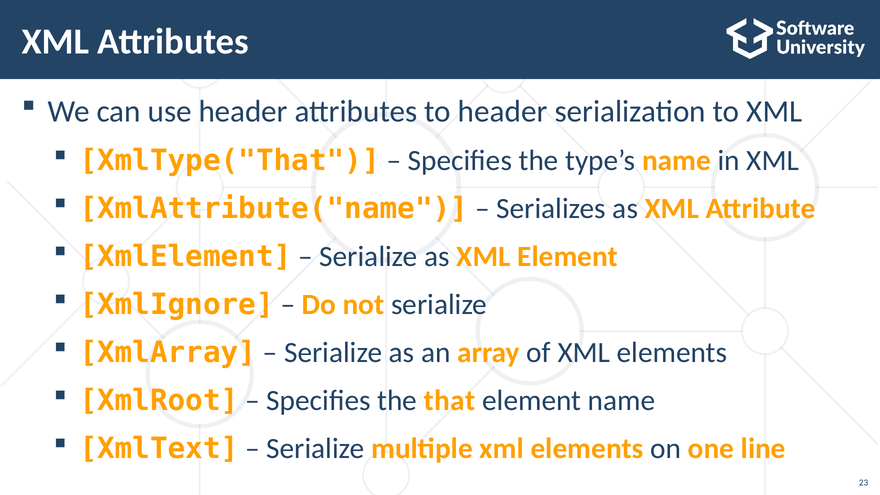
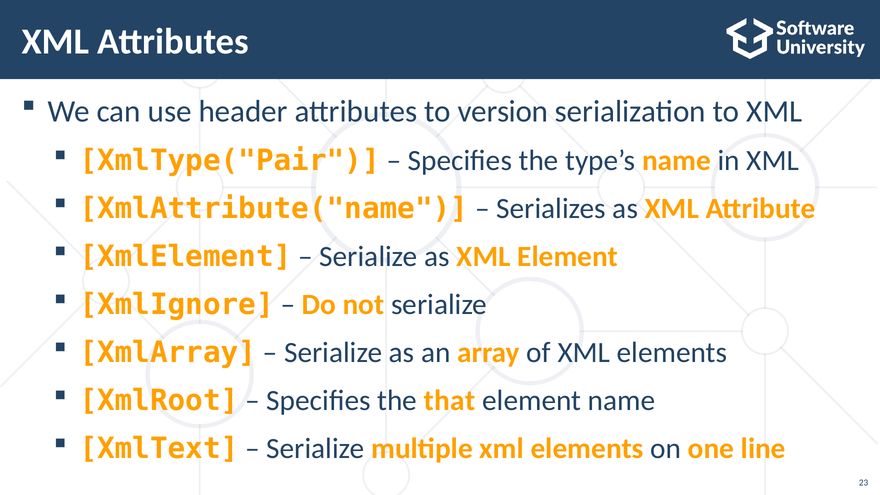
to header: header -> version (503, 112)
XmlType("That: XmlType("That -> XmlType("Pair (230, 161)
